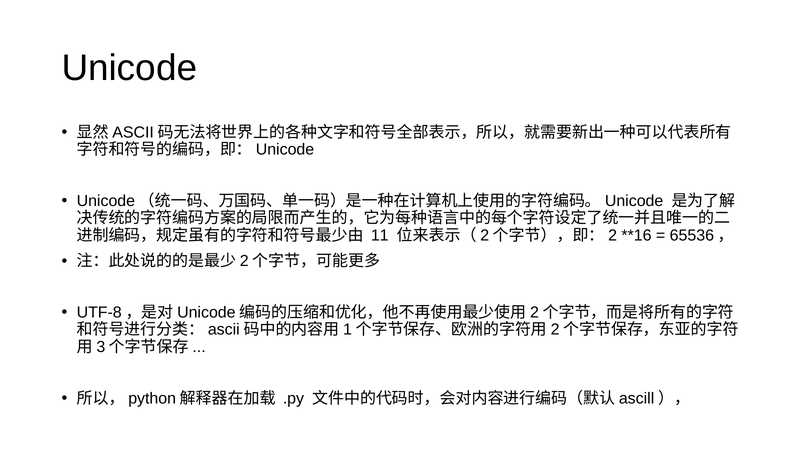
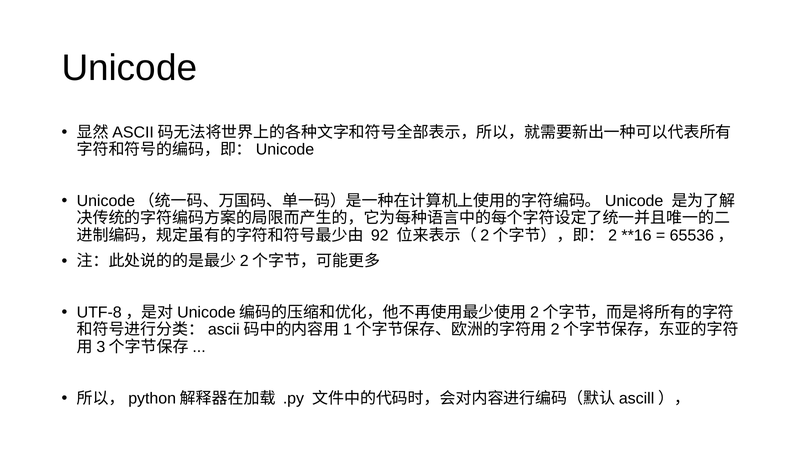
11: 11 -> 92 (380, 235)
